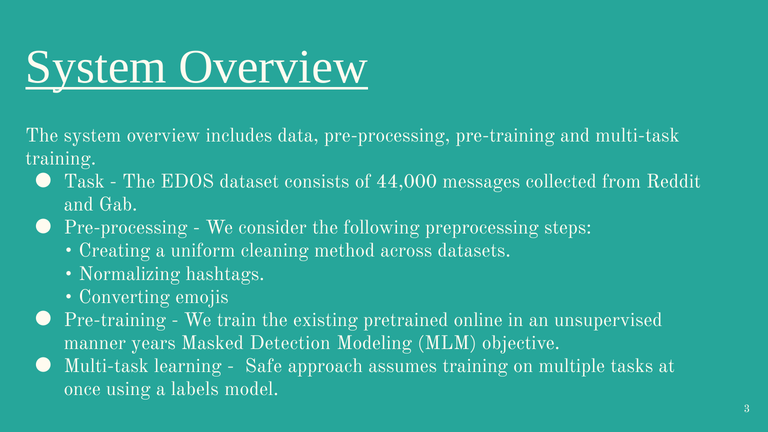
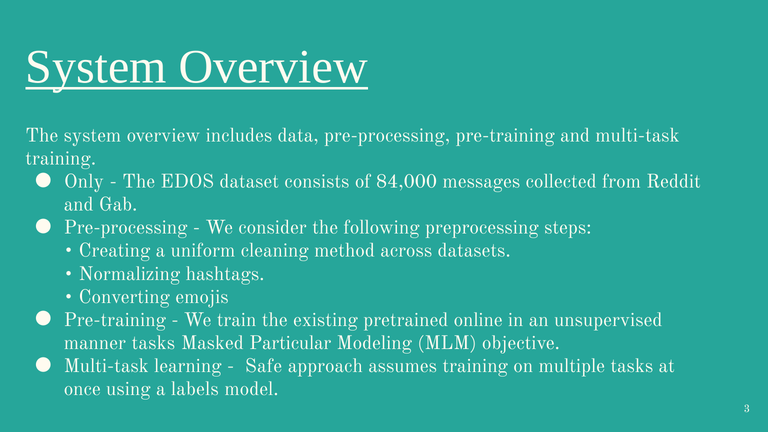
Task: Task -> Only (84, 182)
44,000: 44,000 -> 84,000 (407, 182)
manner years: years -> tasks (153, 343)
Detection: Detection -> Particular (290, 343)
